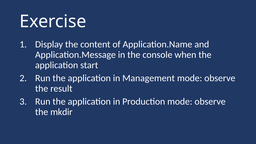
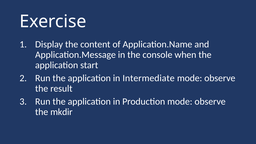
Management: Management -> Intermediate (149, 78)
